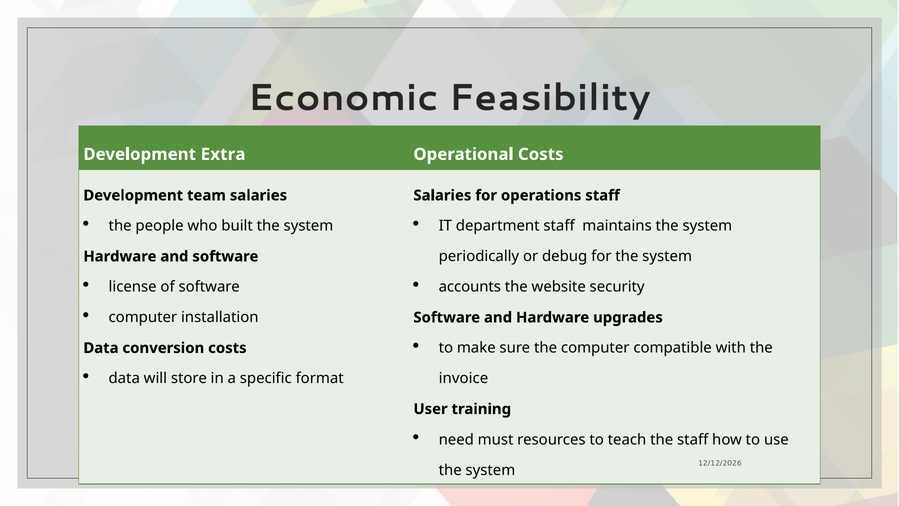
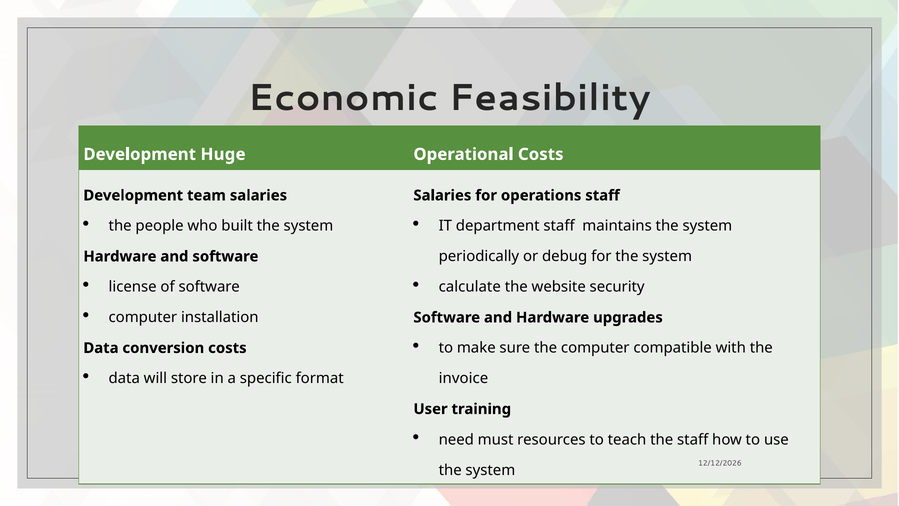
Extra: Extra -> Huge (223, 154)
accounts: accounts -> calculate (470, 287)
